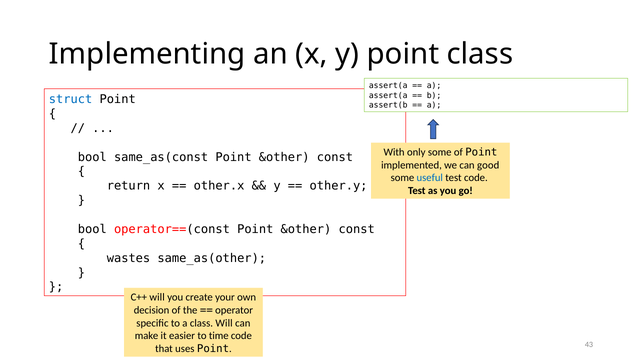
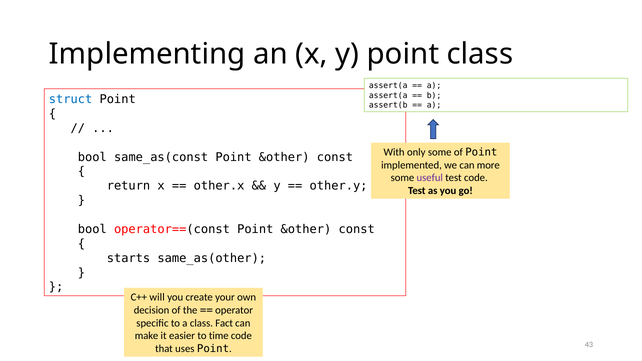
good: good -> more (488, 165)
useful colour: blue -> purple (430, 178)
wastes: wastes -> starts (129, 258)
class Will: Will -> Fact (224, 323)
